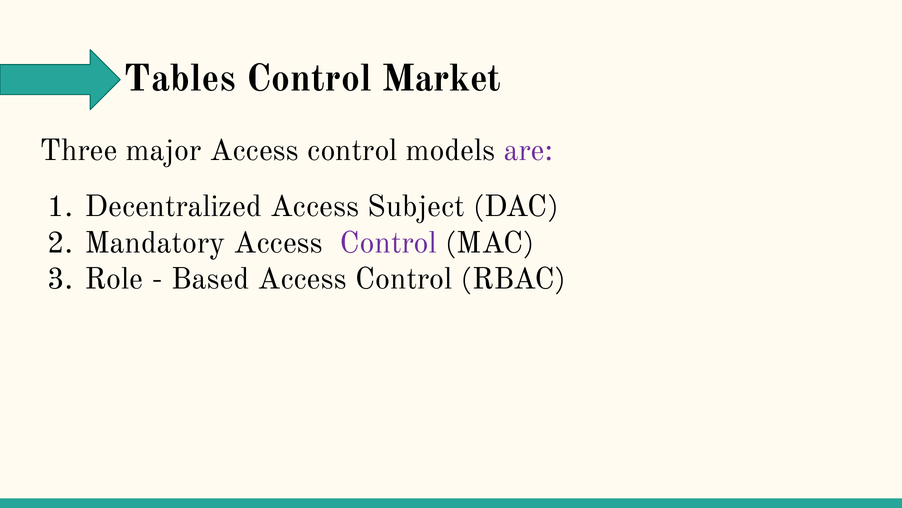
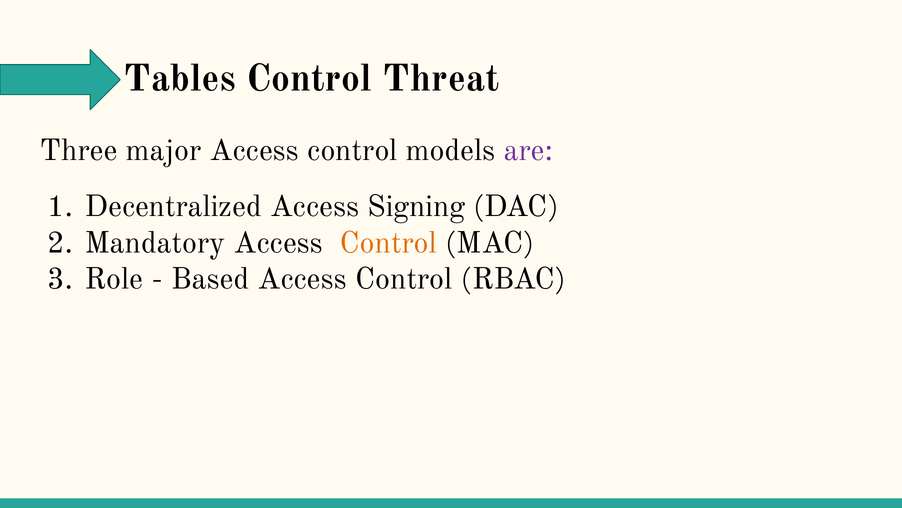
Market: Market -> Threat (441, 78)
Subject: Subject -> Signing (416, 206)
Control colour: purple -> orange (388, 242)
